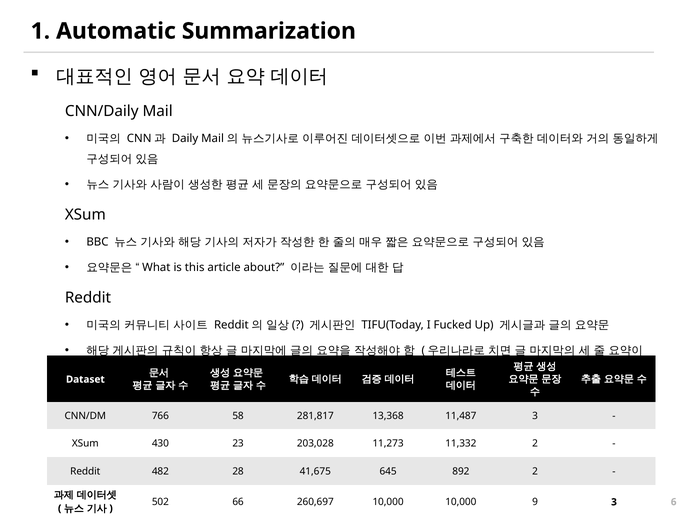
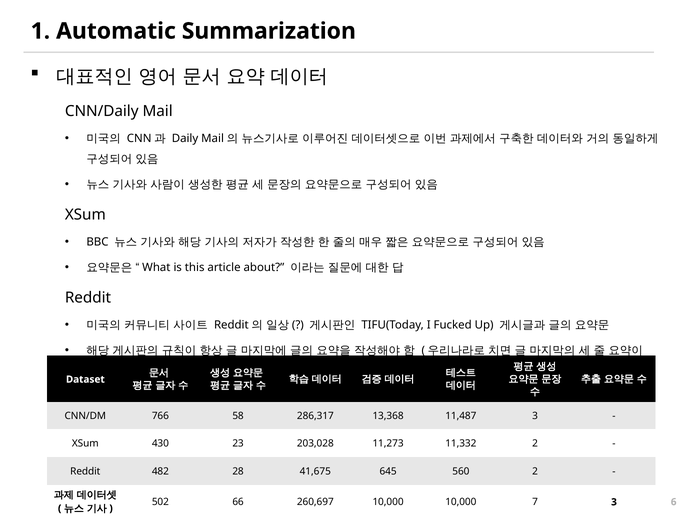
281,817: 281,817 -> 286,317 (315, 416)
892: 892 -> 560 (461, 472)
9: 9 -> 7 (535, 502)
